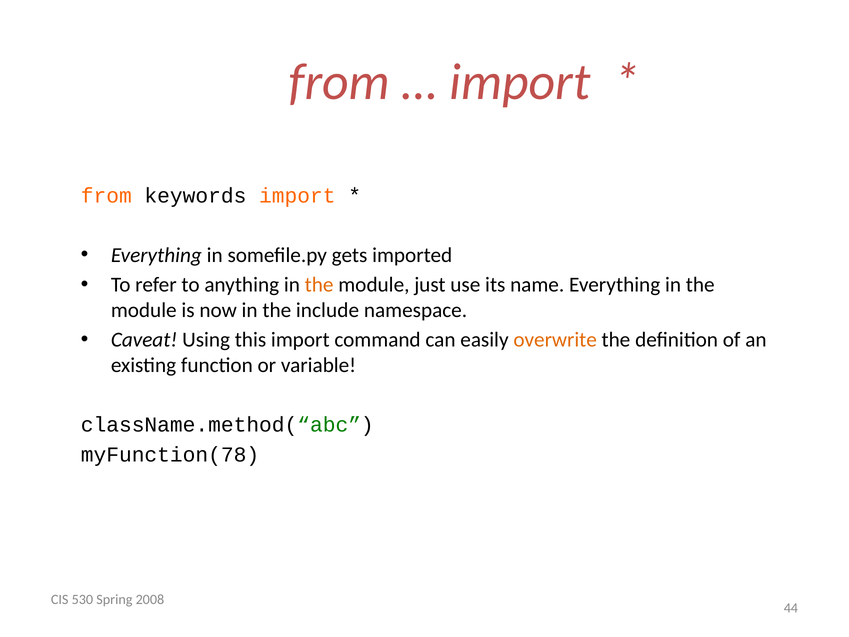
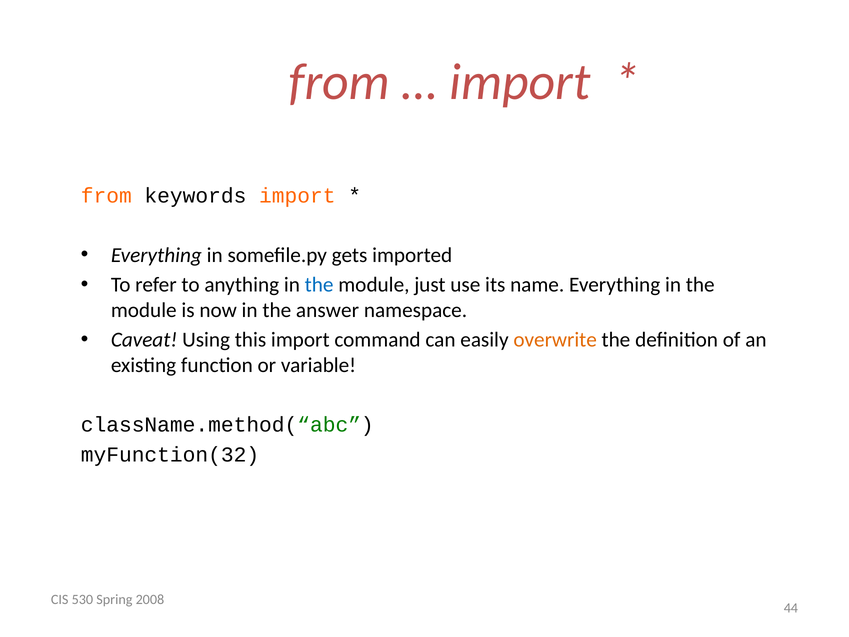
the colour: orange -> blue (319, 285)
include: include -> answer (327, 310)
myFunction(78: myFunction(78 -> myFunction(32 (170, 454)
